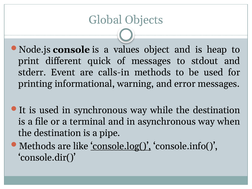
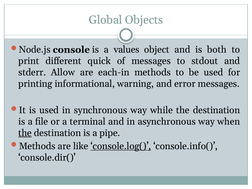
heap: heap -> both (217, 50)
Event: Event -> Allow (63, 72)
calls-in: calls-in -> each-in (114, 72)
the underline: none -> present (25, 133)
